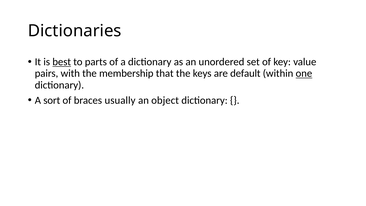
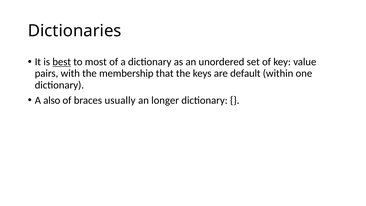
parts: parts -> most (96, 62)
one underline: present -> none (304, 73)
sort: sort -> also (52, 100)
object: object -> longer (165, 100)
